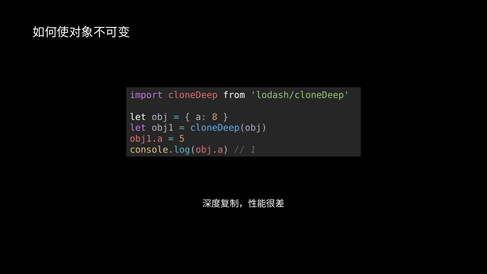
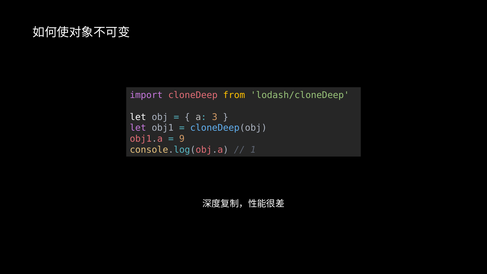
from colour: white -> yellow (234, 95)
8: 8 -> 3 (215, 117)
5: 5 -> 9 (182, 139)
